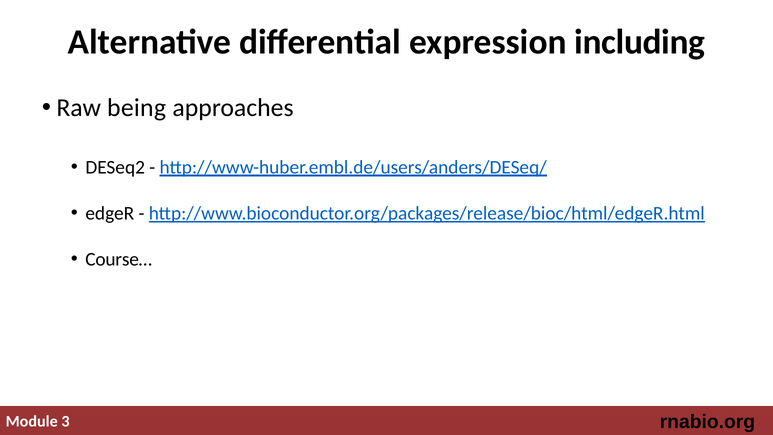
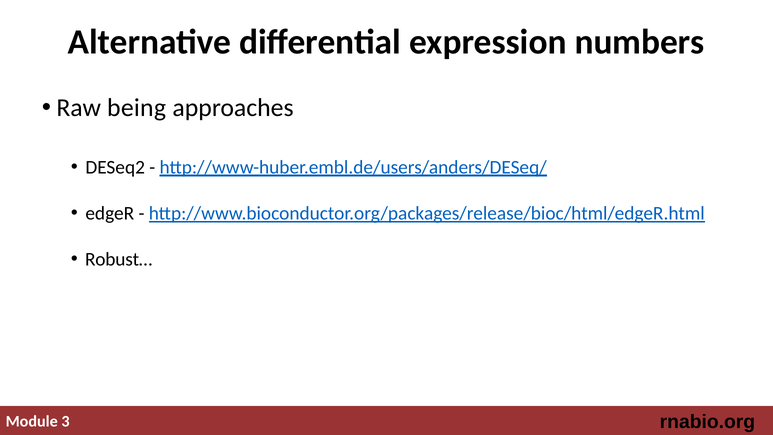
including: including -> numbers (640, 42)
Course…: Course… -> Robust… (119, 259)
